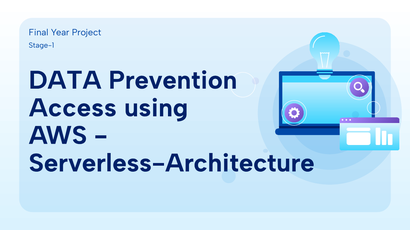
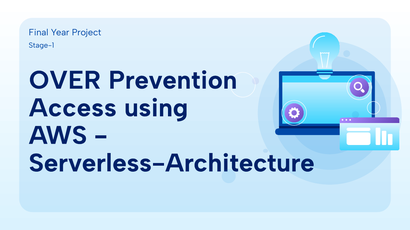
DATA: DATA -> OVER (65, 80)
